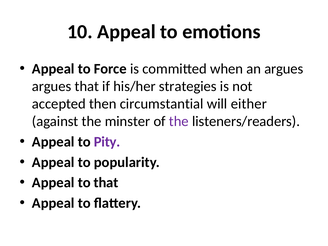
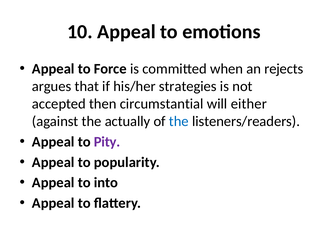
an argues: argues -> rejects (284, 69)
minster: minster -> actually (128, 121)
the colour: purple -> blue (179, 121)
to that: that -> into (106, 183)
